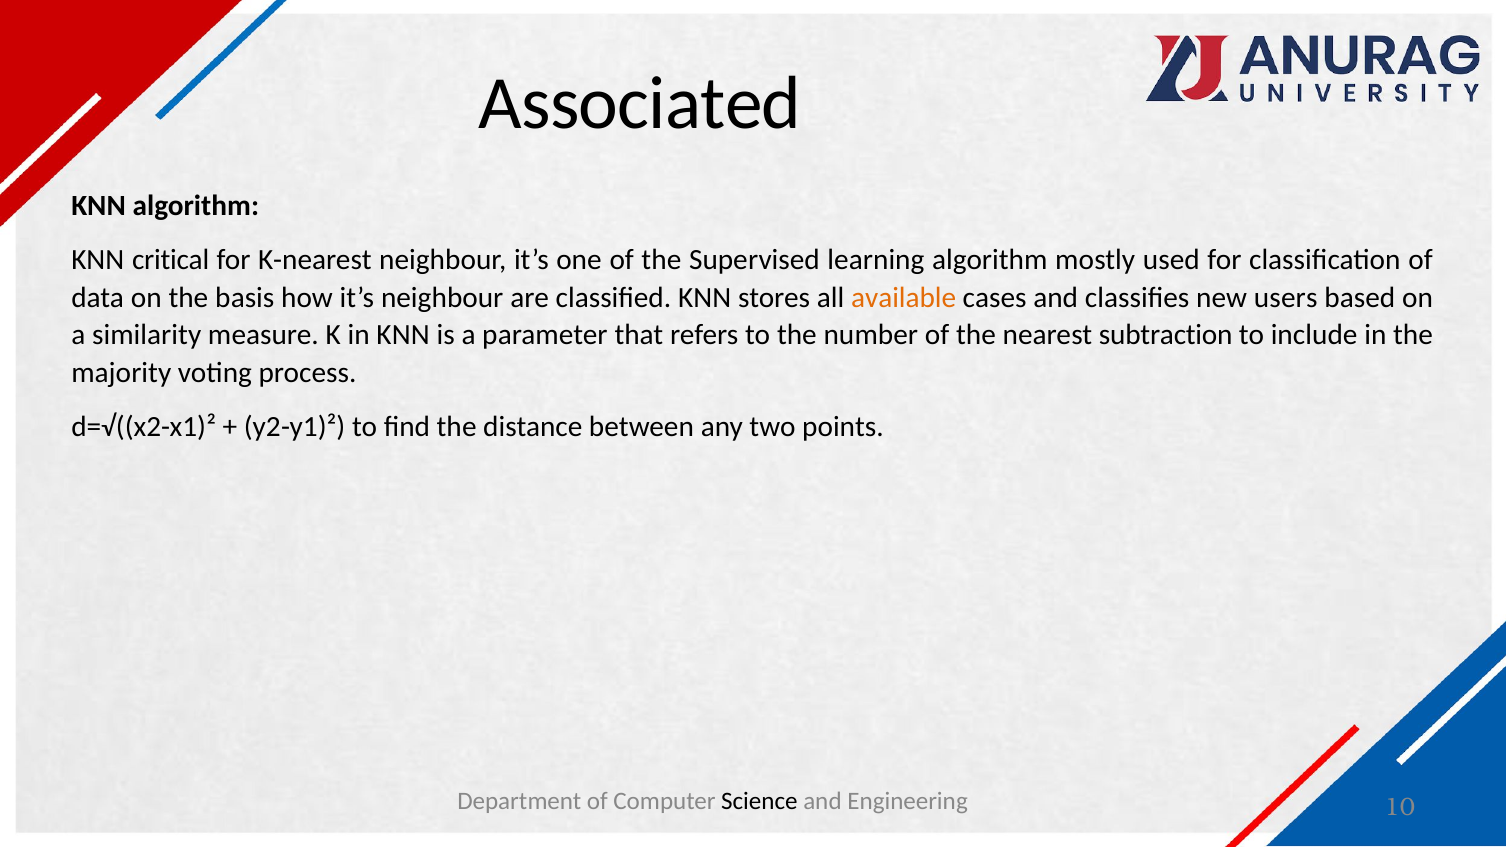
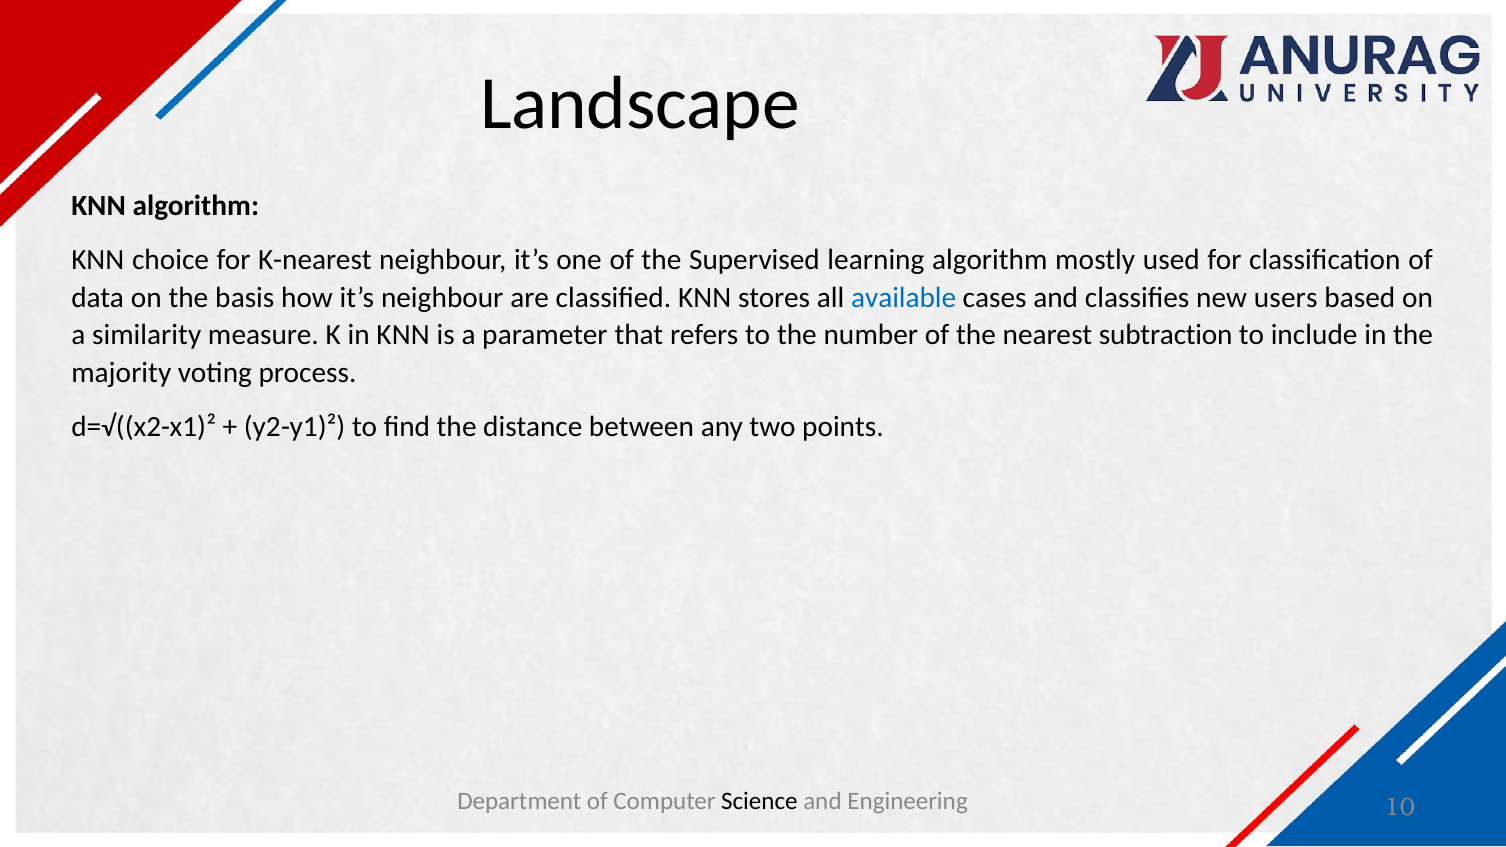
Associated: Associated -> Landscape (640, 104)
critical: critical -> choice (171, 260)
available colour: orange -> blue (904, 298)
